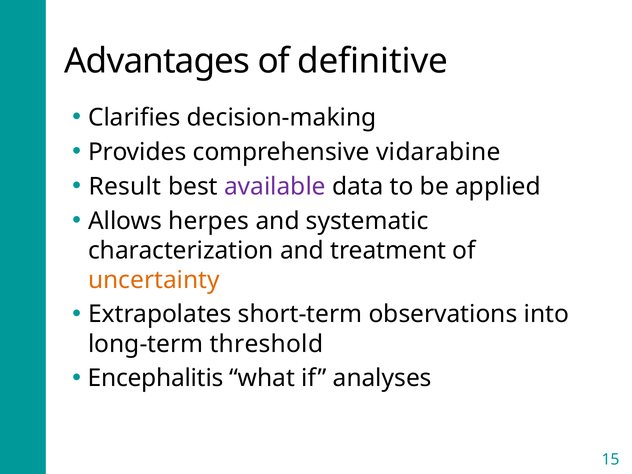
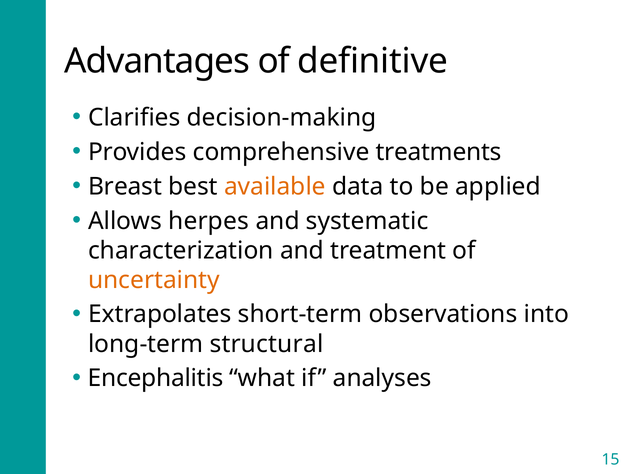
vidarabine: vidarabine -> treatments (439, 152)
Result: Result -> Breast (125, 186)
available colour: purple -> orange (275, 186)
threshold: threshold -> structural (266, 344)
